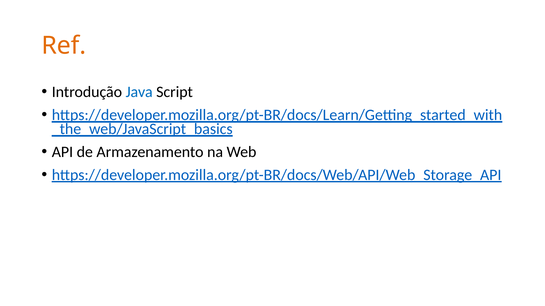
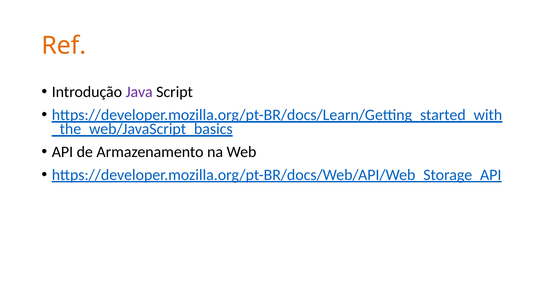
Java colour: blue -> purple (139, 92)
